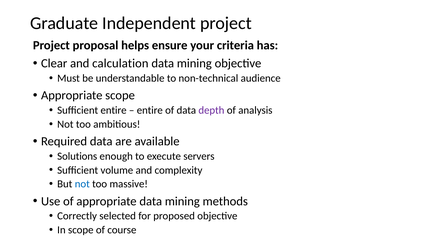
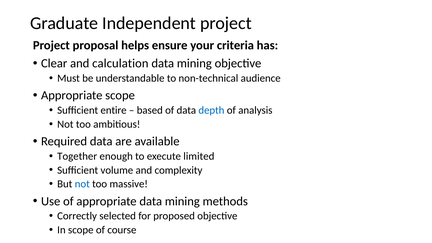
entire: entire -> based (150, 110)
depth colour: purple -> blue (211, 110)
Solutions: Solutions -> Together (77, 156)
servers: servers -> limited (199, 156)
